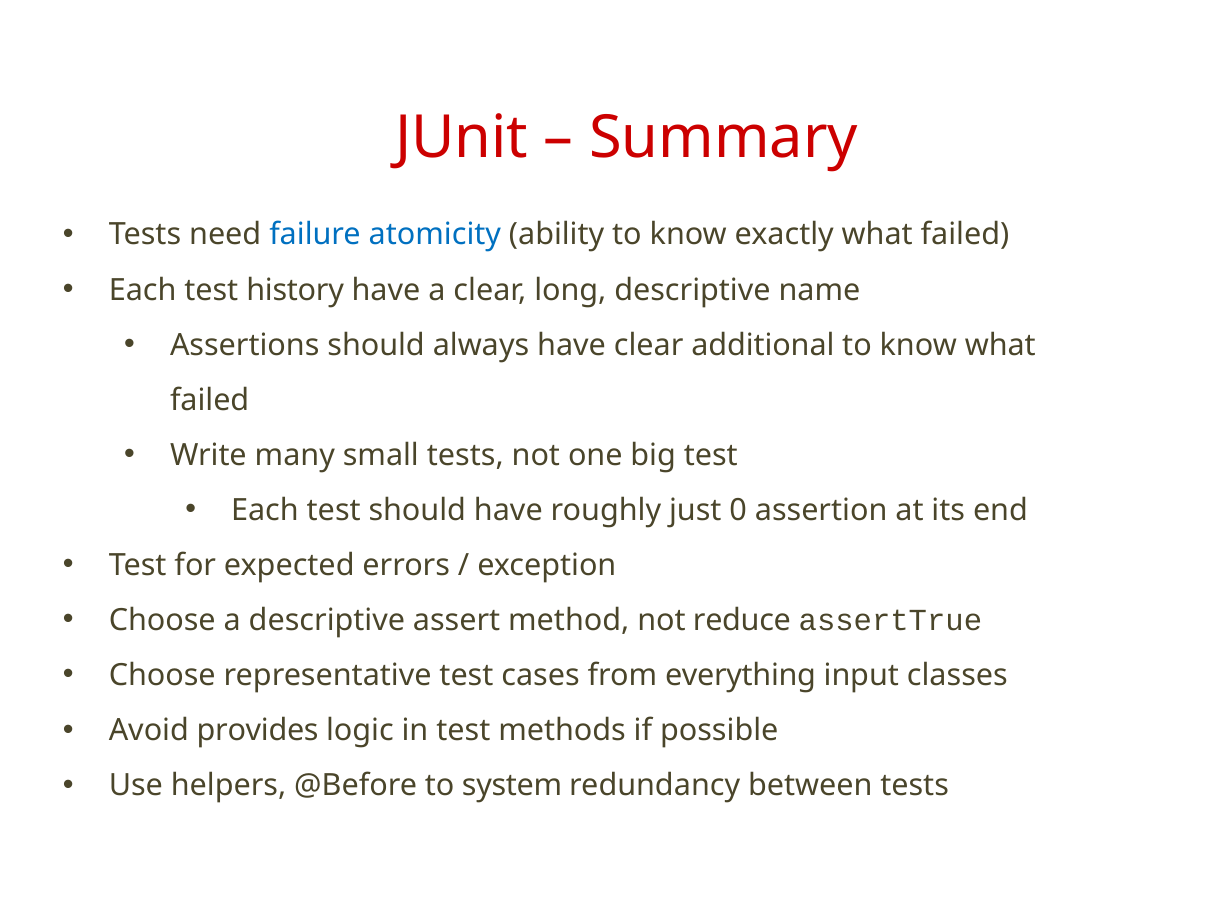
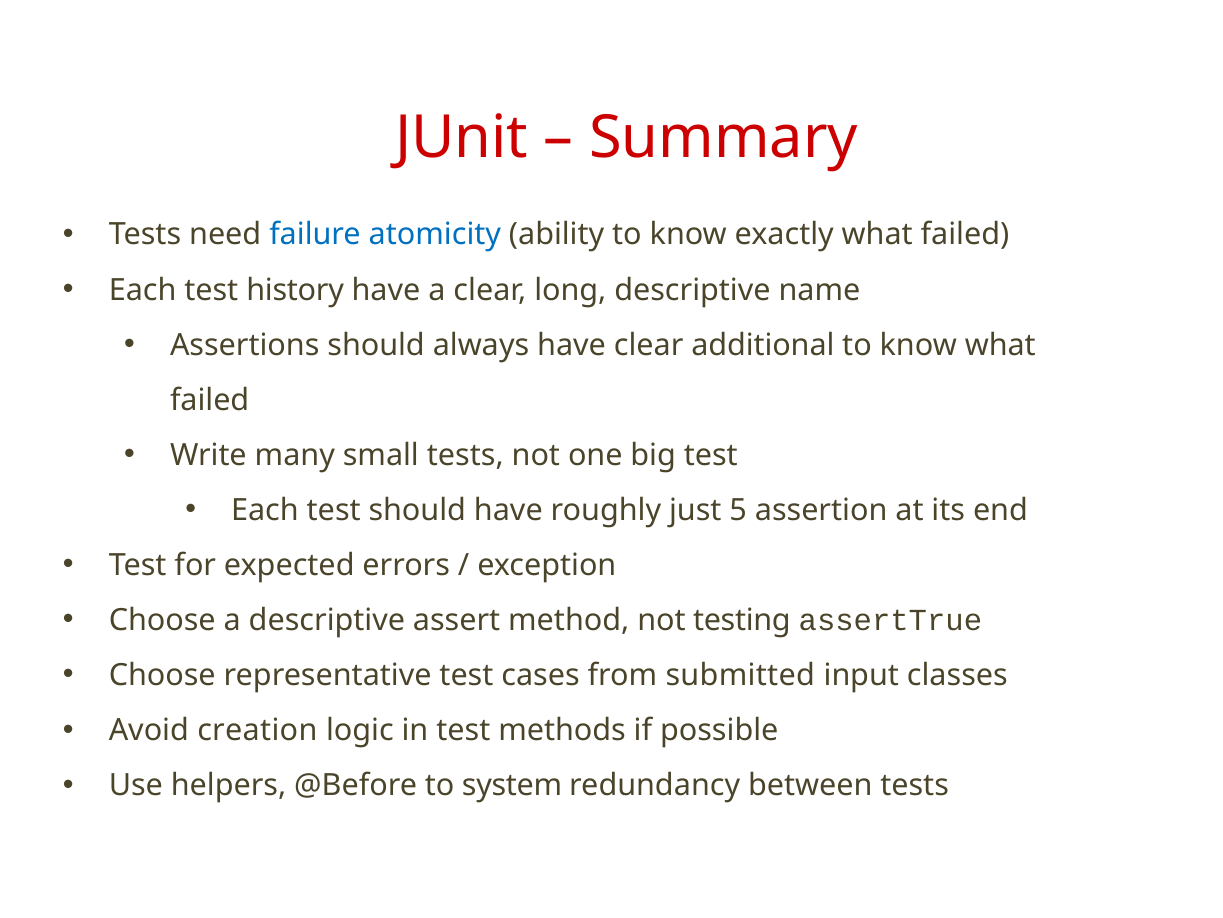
0: 0 -> 5 (738, 510)
reduce: reduce -> testing (742, 620)
everything: everything -> submitted (740, 675)
provides: provides -> creation (257, 730)
